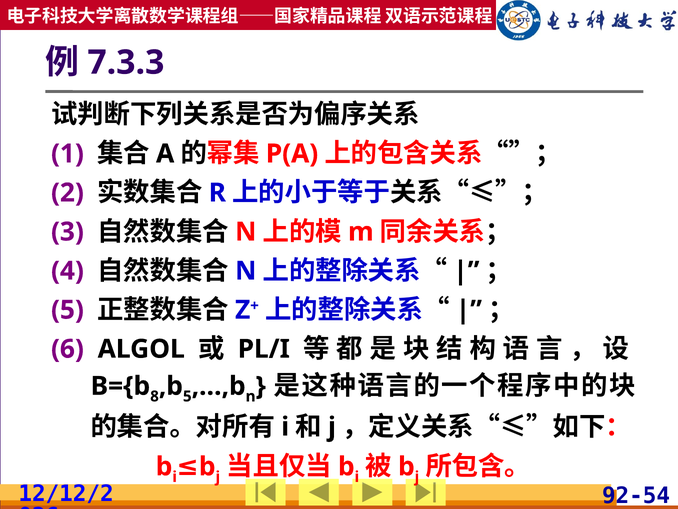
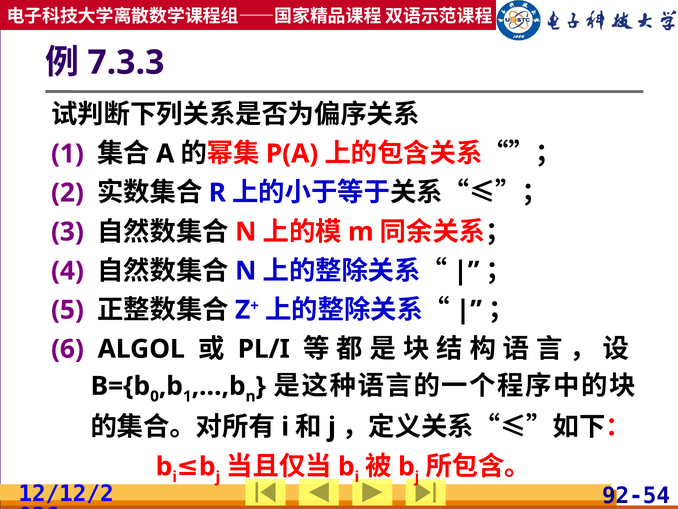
8: 8 -> 0 (155, 396)
5: 5 -> 1 (187, 396)
